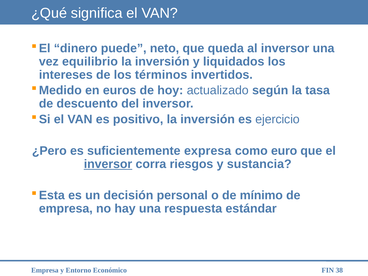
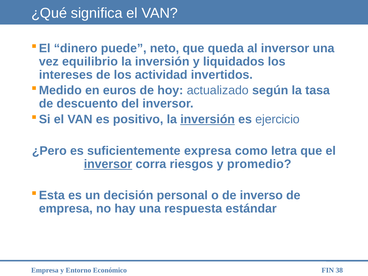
términos: términos -> actividad (161, 75)
inversión underline: none -> present (208, 119)
euro: euro -> letra (284, 151)
sustancia: sustancia -> promedio (259, 164)
mínimo: mínimo -> inverso (261, 195)
